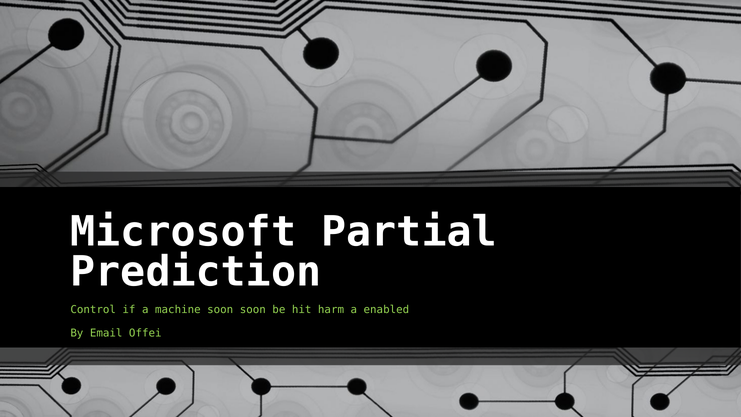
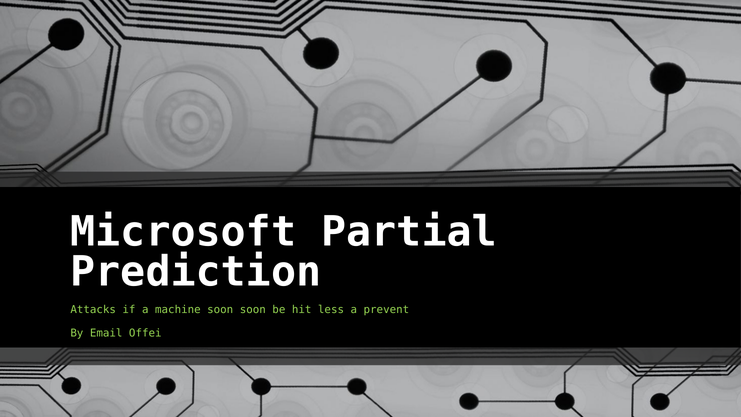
Control: Control -> Attacks (93, 310)
harm: harm -> less (331, 310)
enabled: enabled -> prevent (386, 310)
